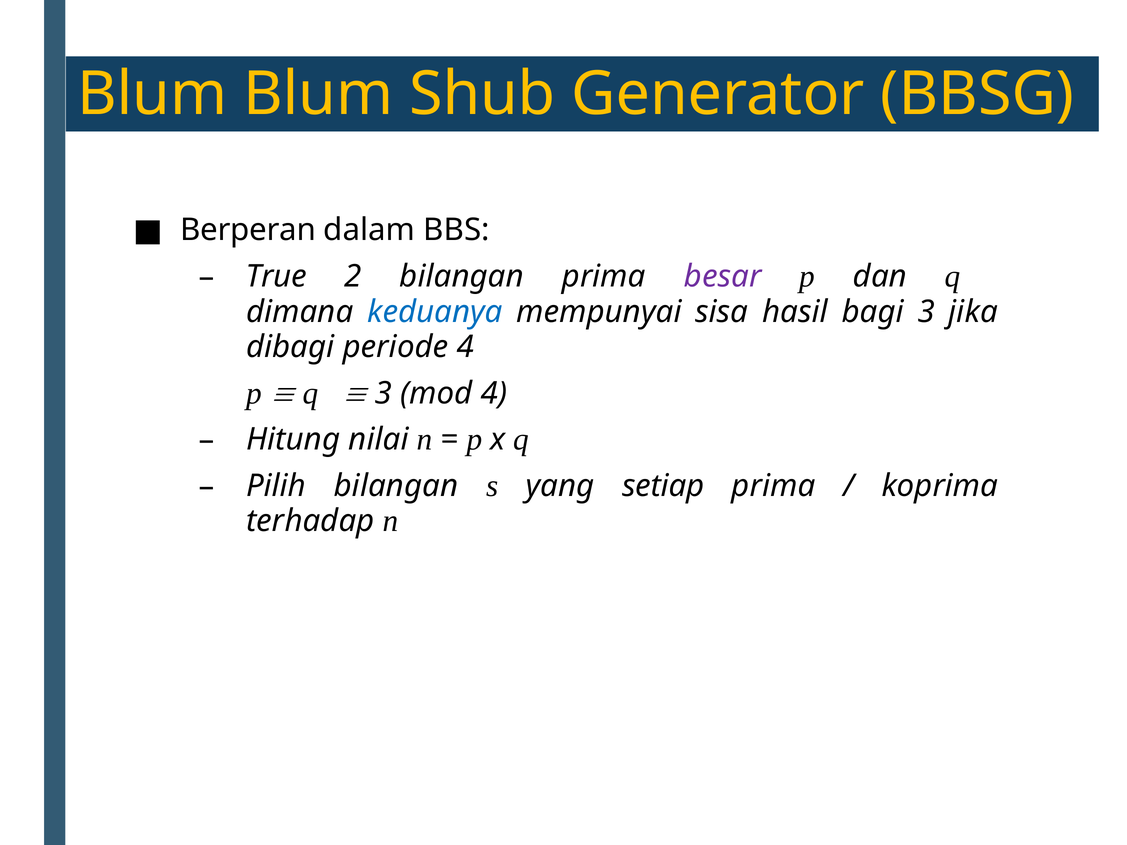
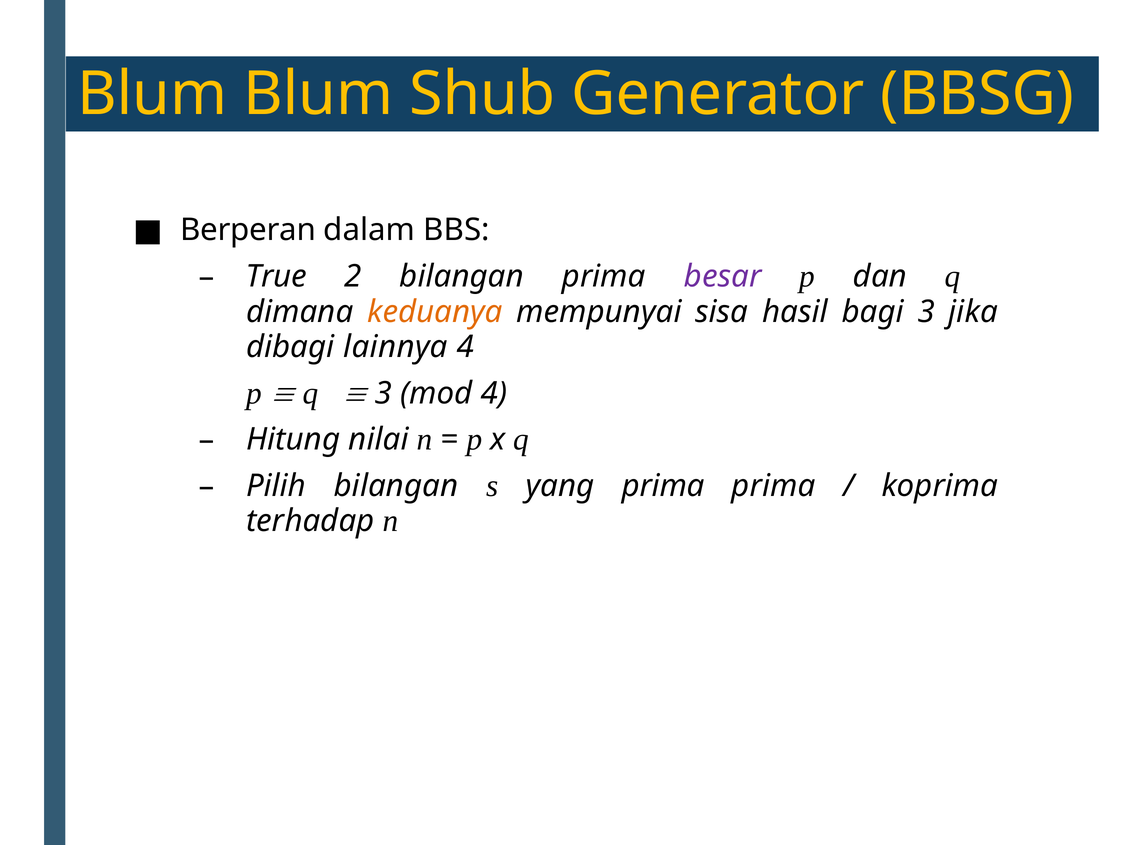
keduanya colour: blue -> orange (435, 312)
periode: periode -> lainnya (395, 347)
yang setiap: setiap -> prima (663, 486)
